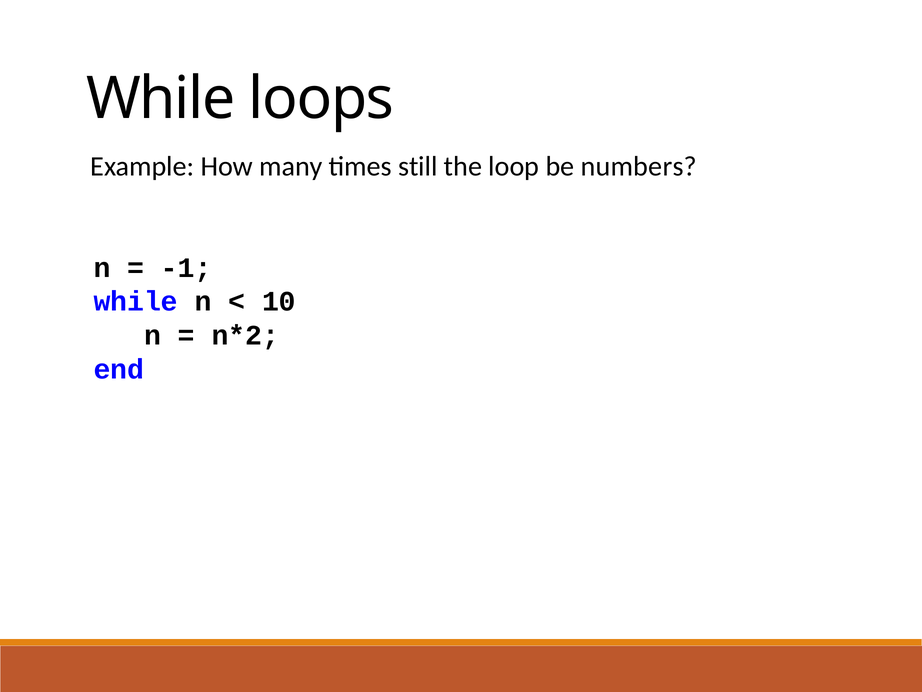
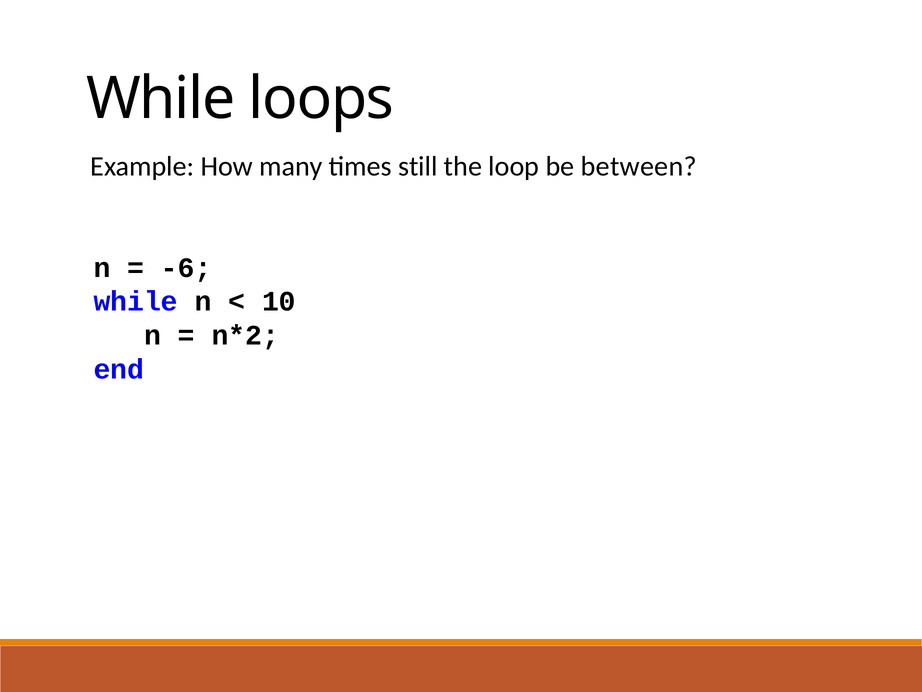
numbers: numbers -> between (639, 167)
-1: -1 -> -6 (186, 268)
